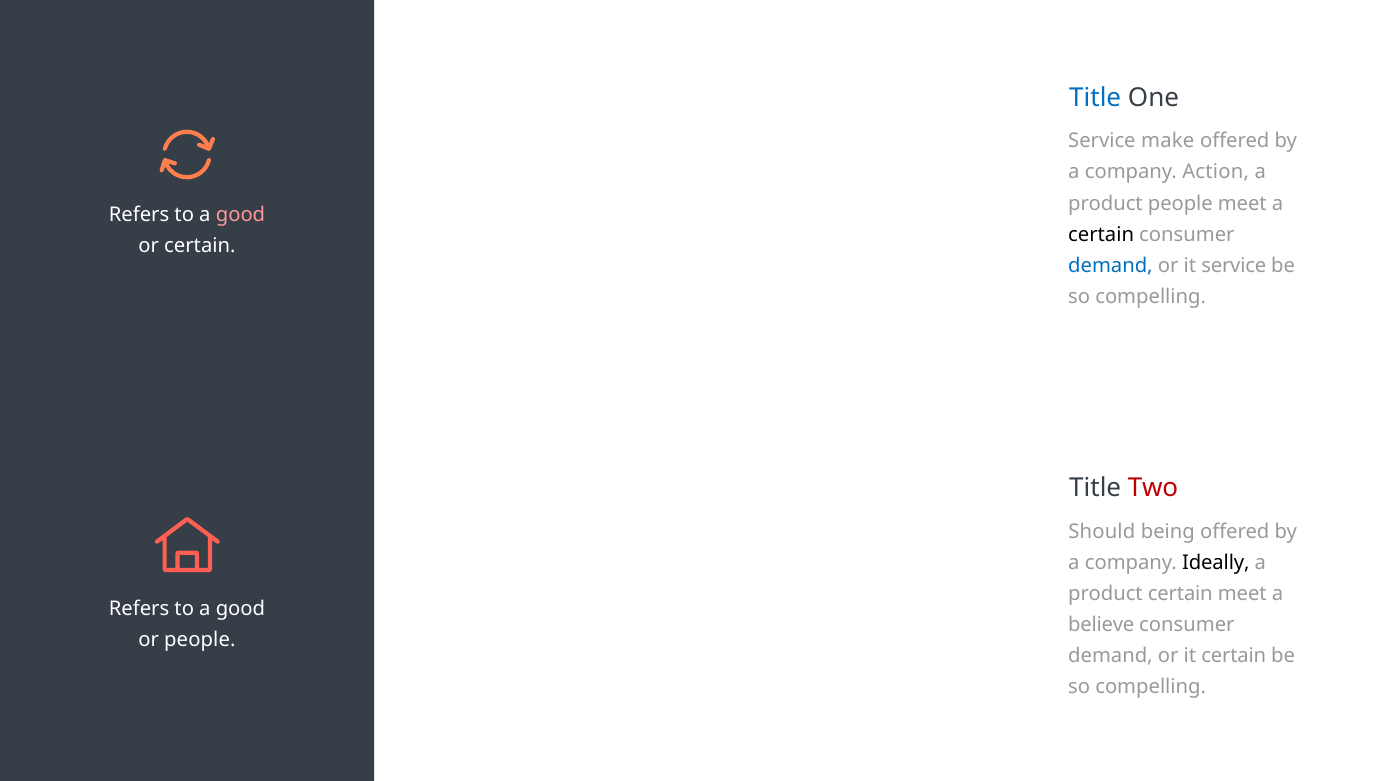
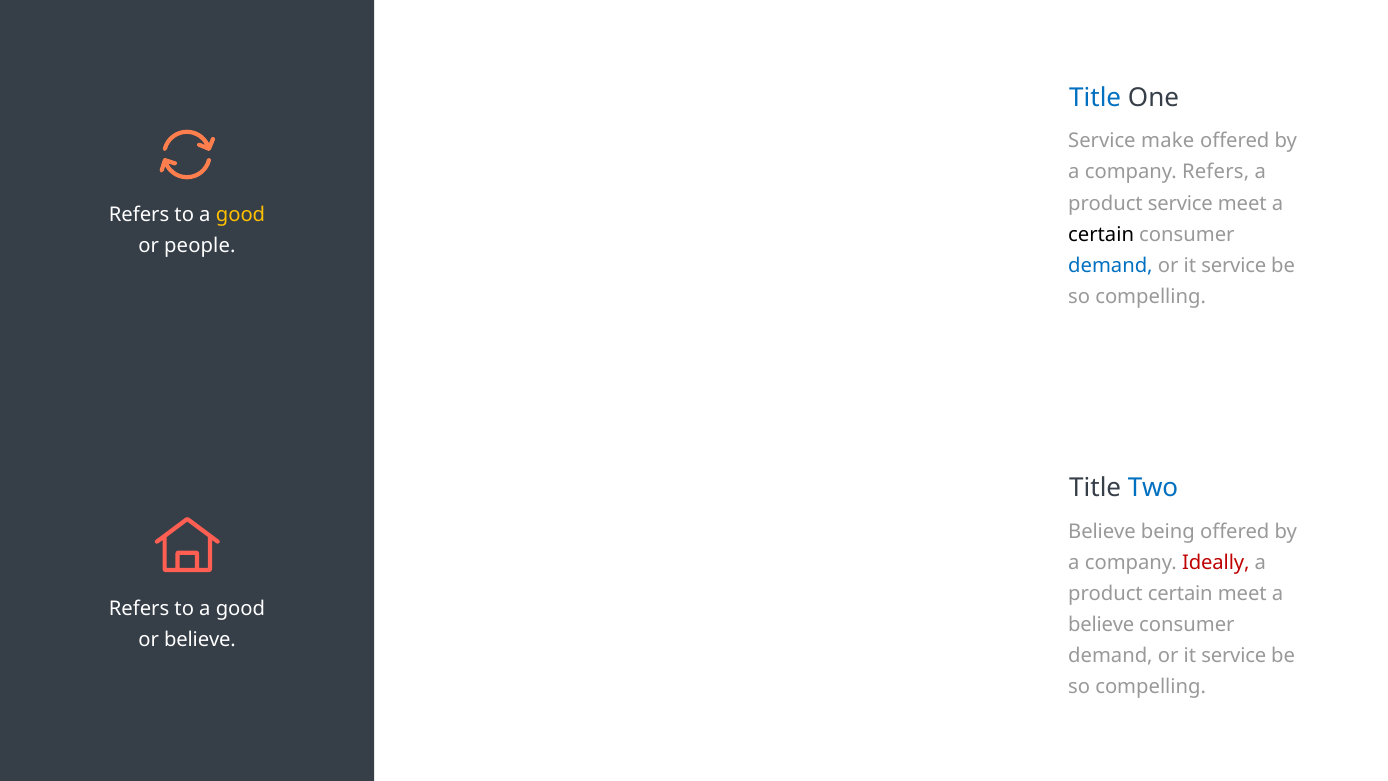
company Action: Action -> Refers (1216, 172)
product people: people -> service (1180, 203)
good colour: pink -> yellow (241, 215)
or certain: certain -> people (200, 246)
Two colour: red -> blue (1153, 488)
Should: Should -> Believe (1102, 532)
Ideally colour: black -> red (1216, 563)
or people: people -> believe (200, 640)
certain: certain -> service (1234, 656)
